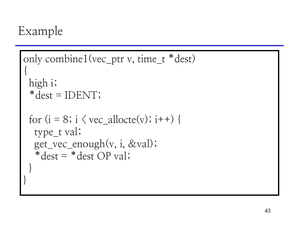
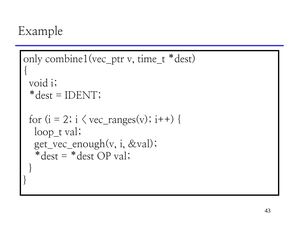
high: high -> void (38, 83)
8: 8 -> 2 (68, 120)
vec_allocte(v: vec_allocte(v -> vec_ranges(v (121, 120)
type_t: type_t -> loop_t (48, 132)
